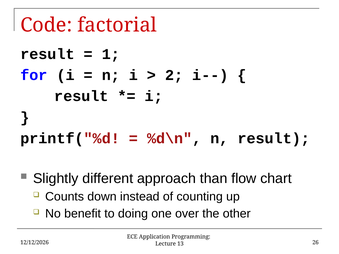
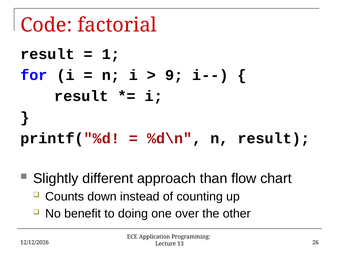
2: 2 -> 9 (174, 75)
